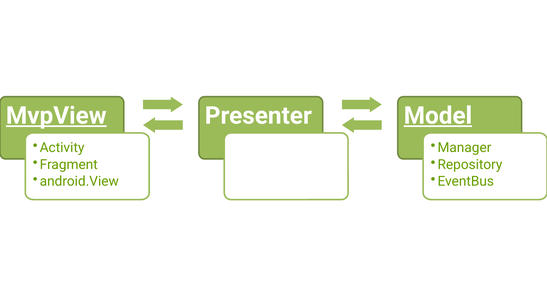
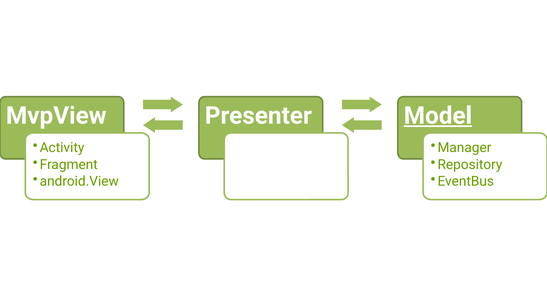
MvpView underline: present -> none (56, 116)
